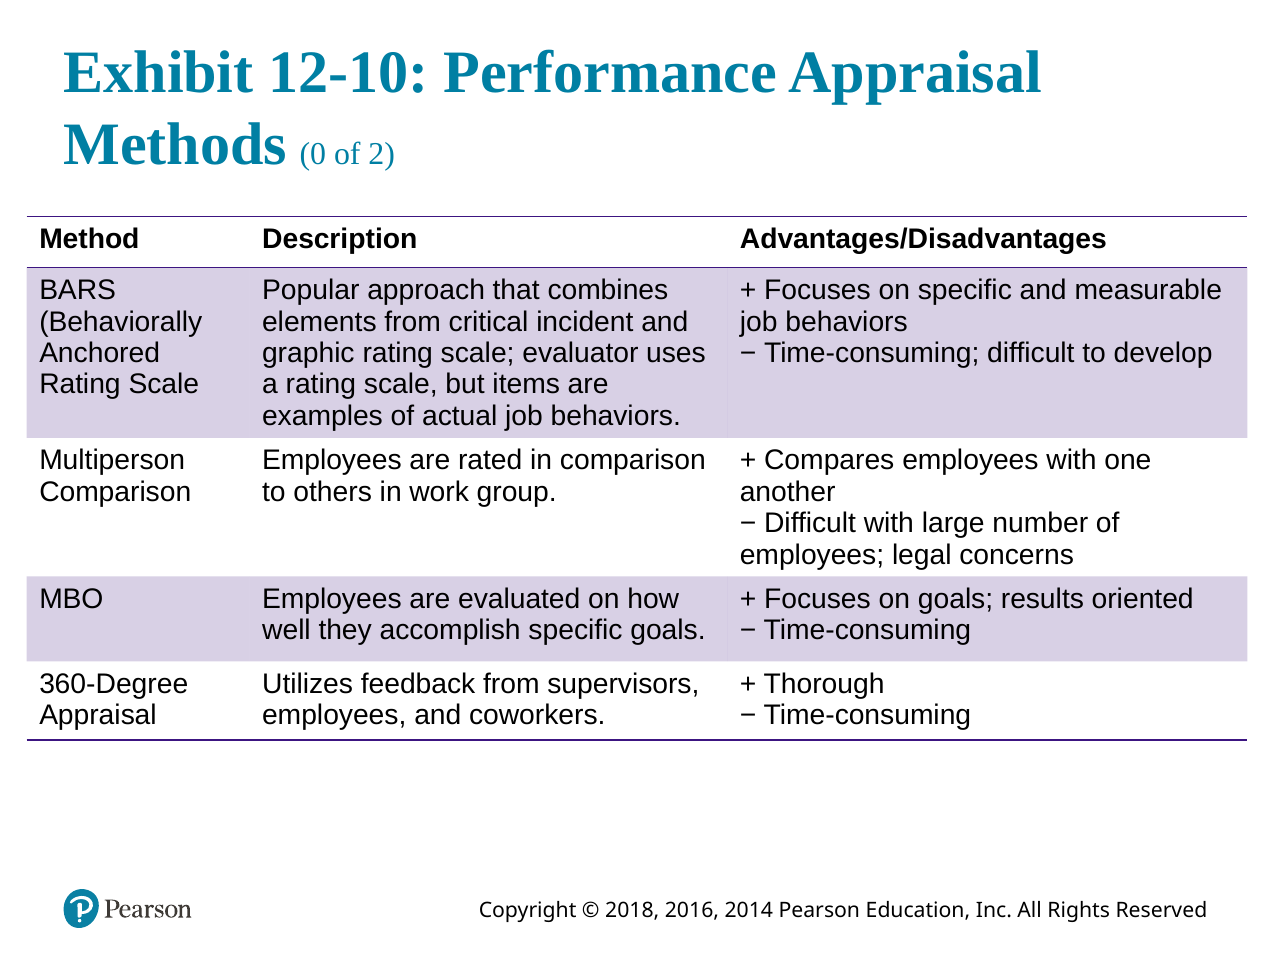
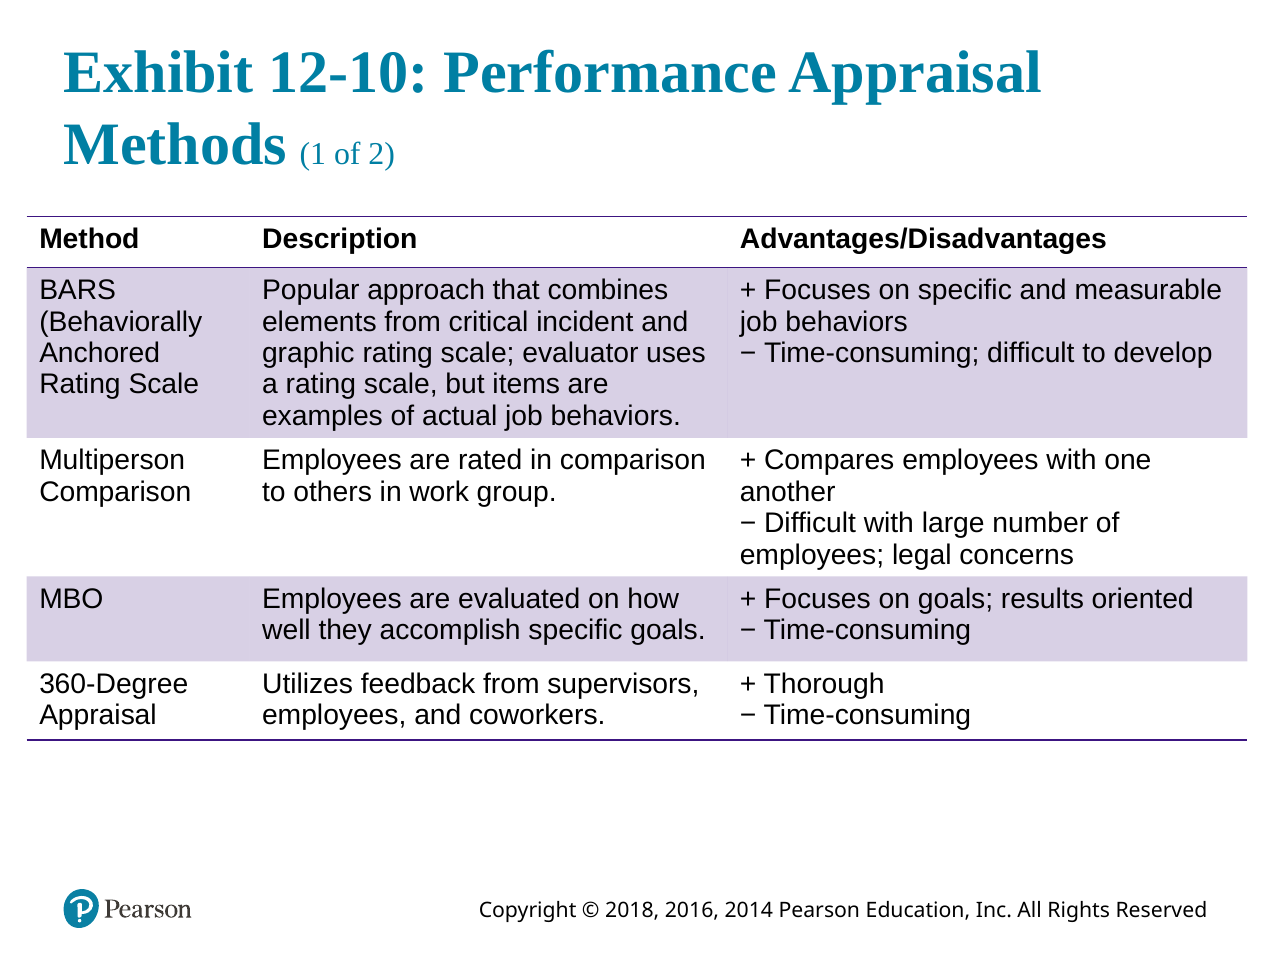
0: 0 -> 1 (313, 154)
